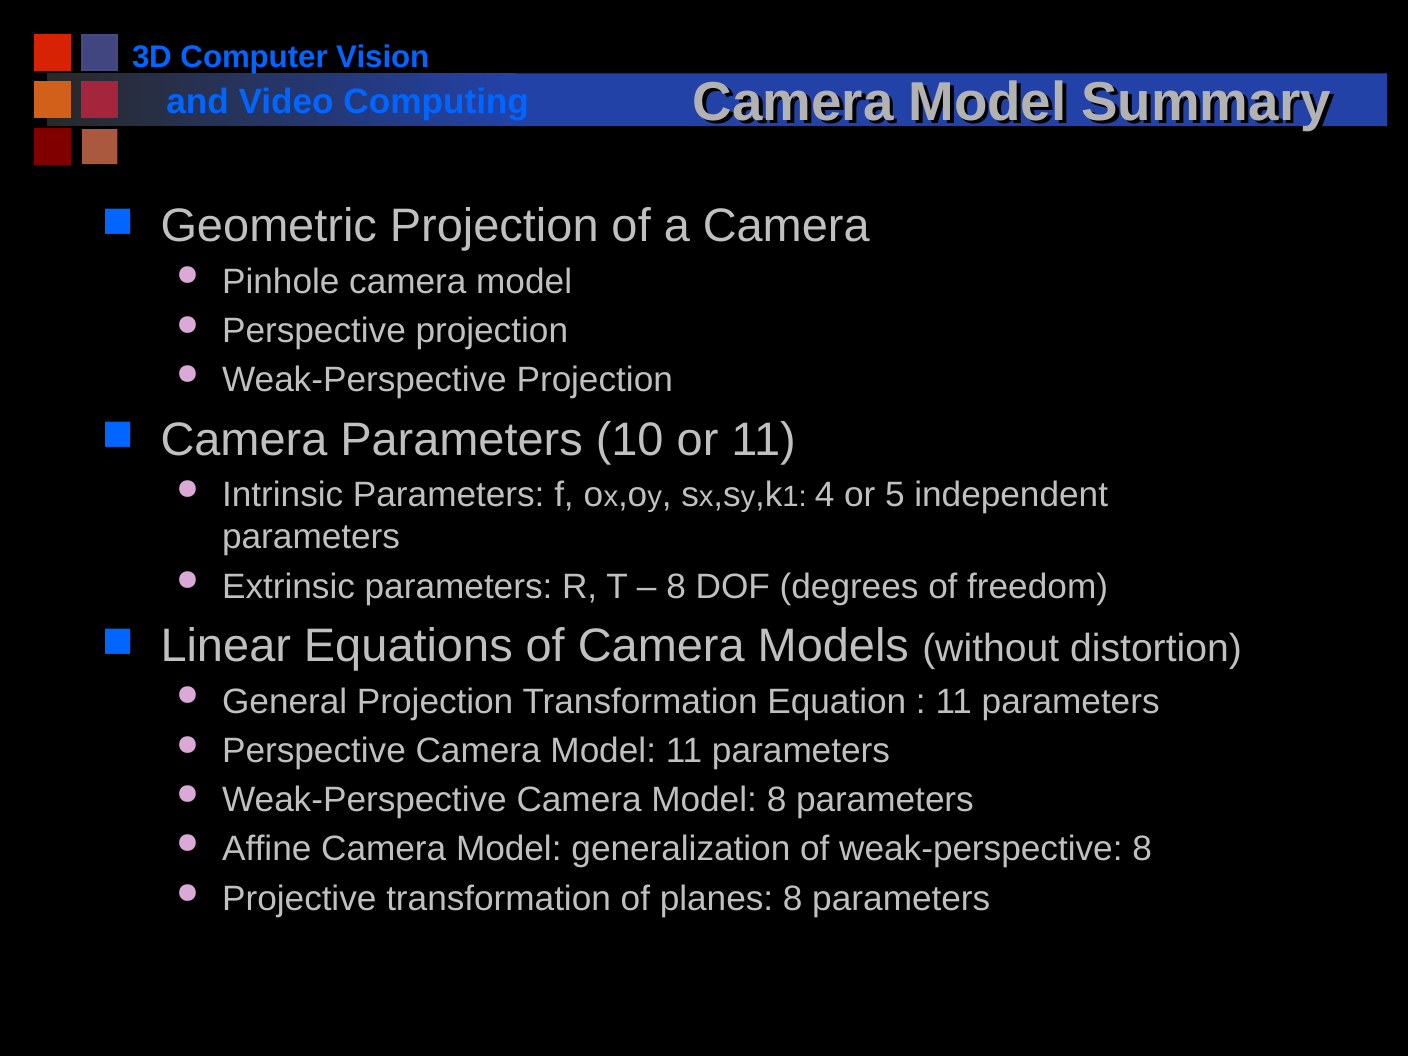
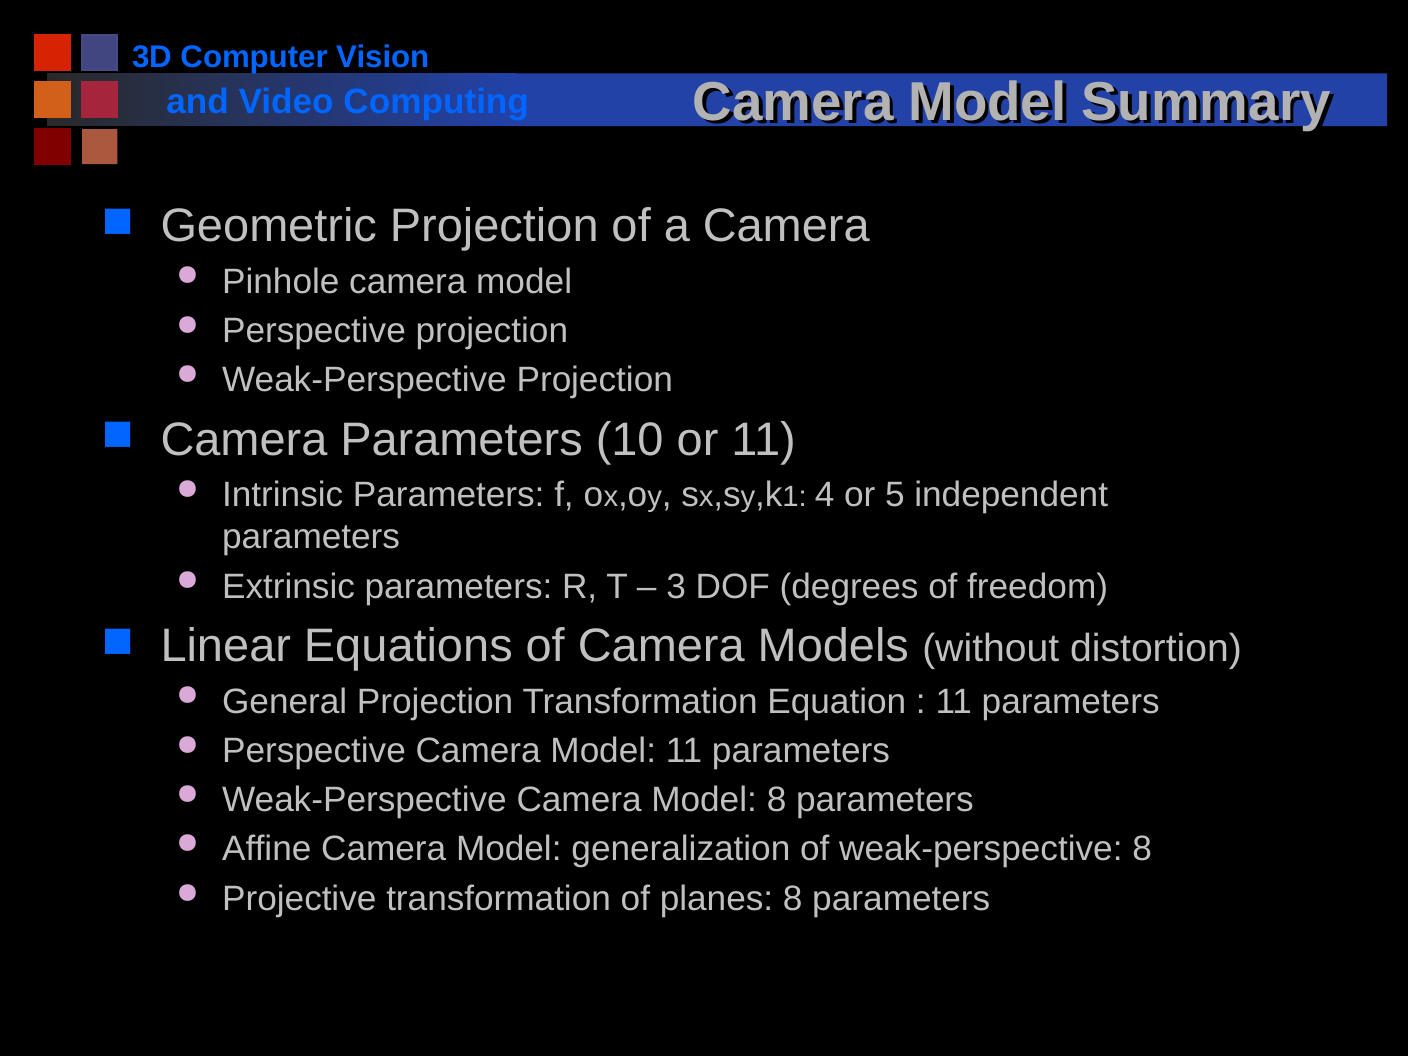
8: 8 -> 3 (676, 587)
